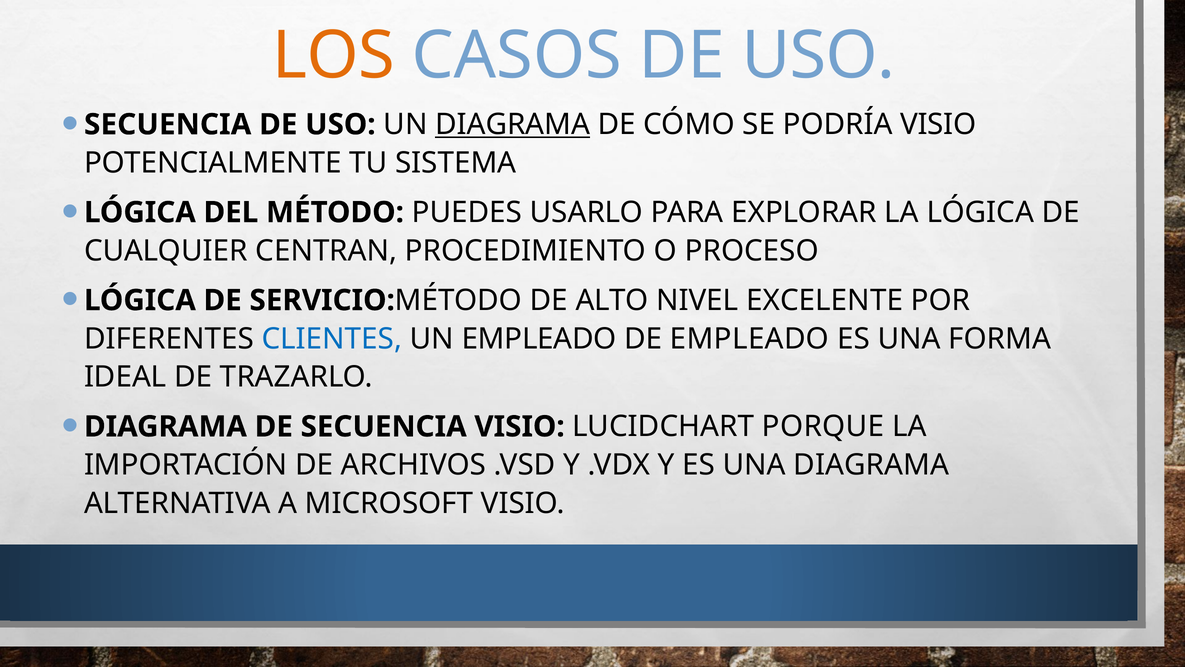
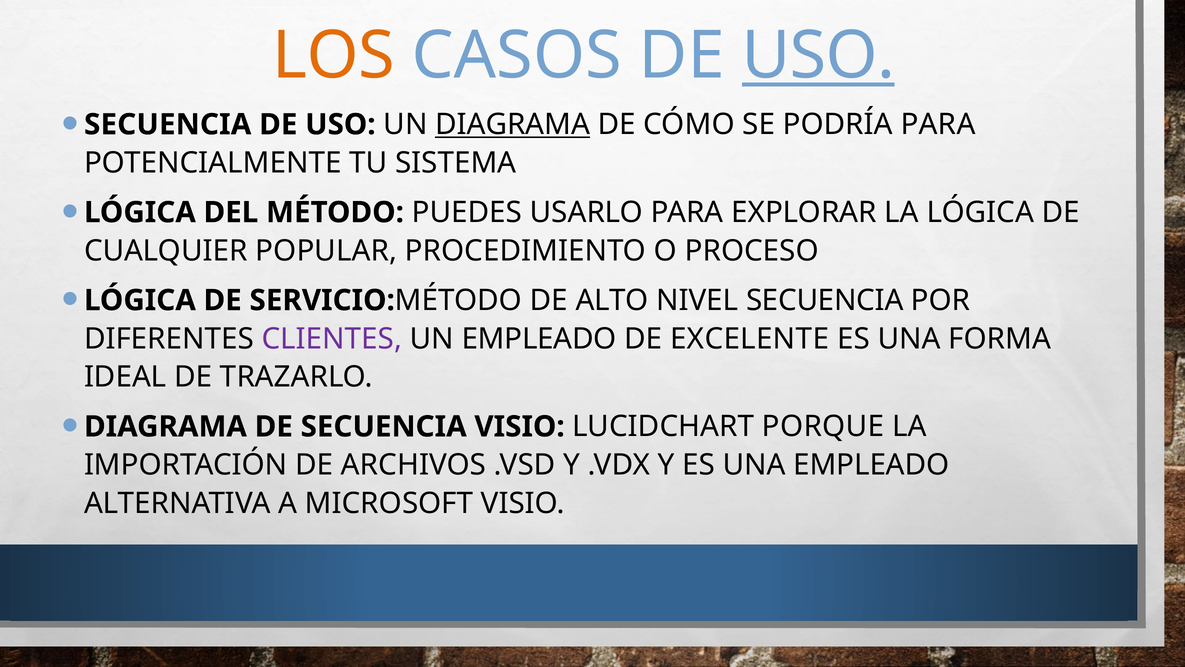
USO underline: none -> present (819, 56)
PODRÍA VISIO: VISIO -> PARA (938, 124)
CENTRAN: CENTRAN -> POPULAR (326, 251)
NIVEL EXCELENTE: EXCELENTE -> SECUENCIA (825, 300)
CLIENTES colour: blue -> purple (332, 339)
DE EMPLEADO: EMPLEADO -> EXCELENTE (750, 339)
UNA DIAGRAMA: DIAGRAMA -> EMPLEADO (871, 465)
